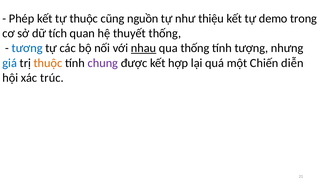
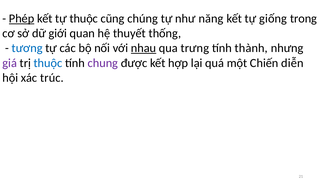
Phép underline: none -> present (22, 18)
nguồn: nguồn -> chúng (143, 18)
thiệu: thiệu -> năng (211, 18)
demo: demo -> giống (273, 18)
tích: tích -> giới (58, 33)
qua thống: thống -> trưng (195, 48)
tượng: tượng -> thành (251, 48)
giá colour: blue -> purple (10, 63)
thuộc colour: orange -> blue (48, 63)
